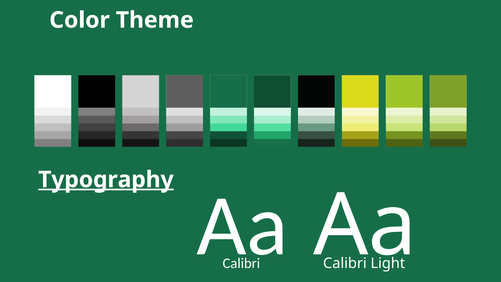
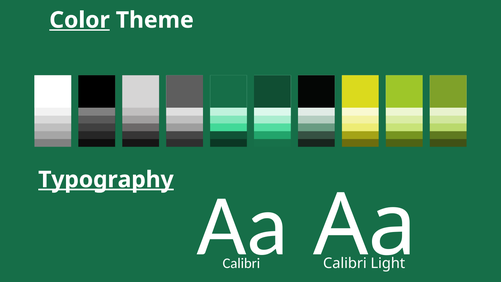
Color underline: none -> present (80, 20)
